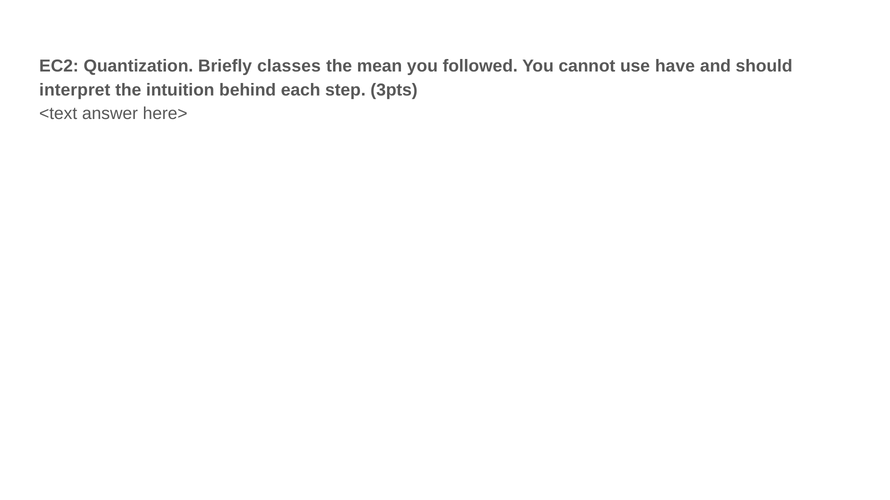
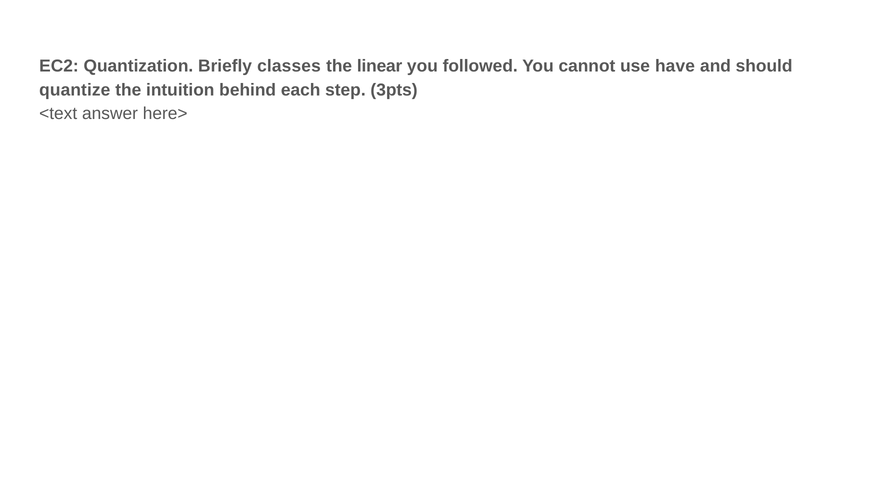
mean: mean -> linear (380, 66)
interpret: interpret -> quantize (75, 90)
